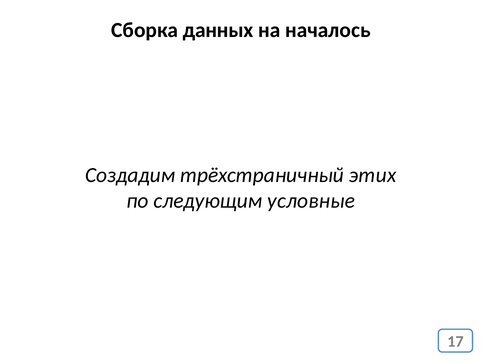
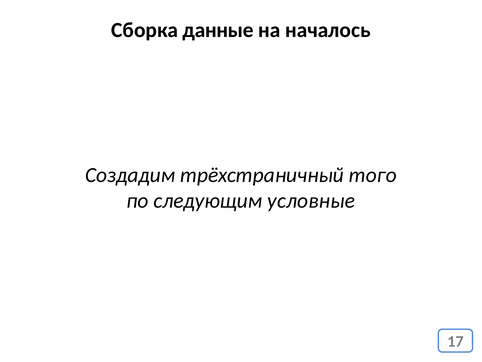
данных: данных -> данные (218, 30)
этих: этих -> того (373, 175)
